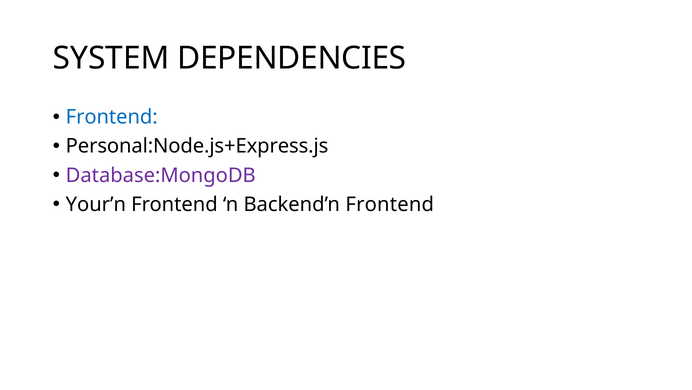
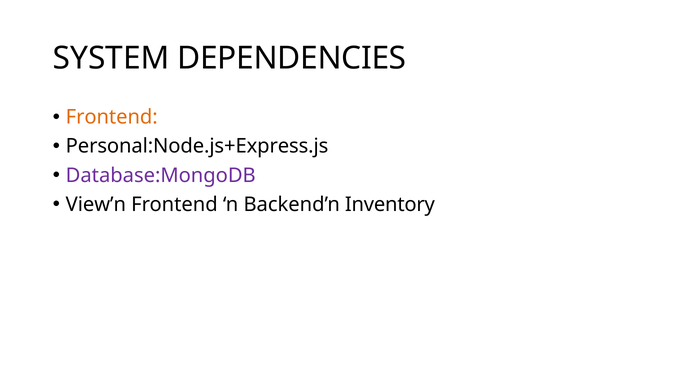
Frontend colour: blue -> orange (112, 117)
Your’n: Your’n -> View’n (96, 204)
Backend’n Frontend: Frontend -> Inventory (390, 204)
